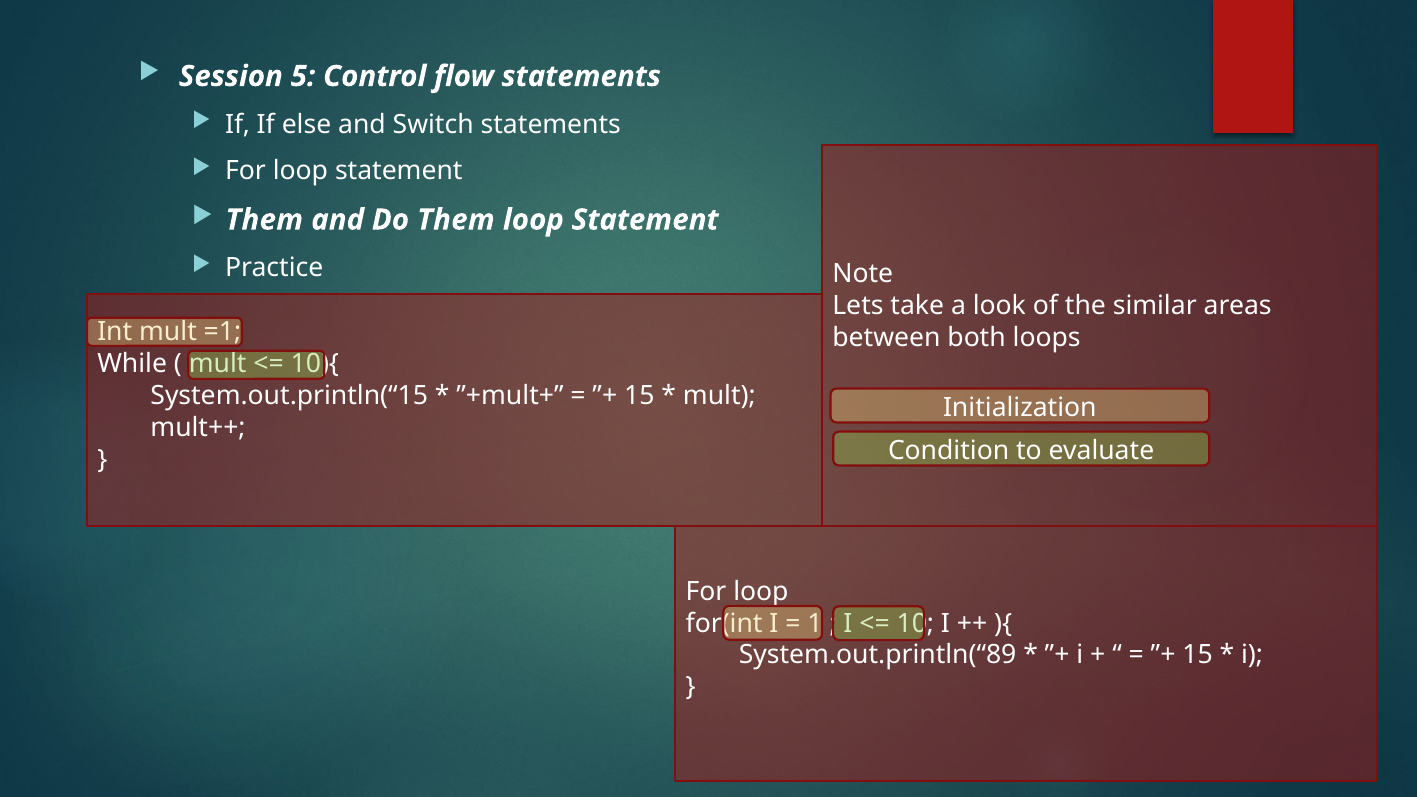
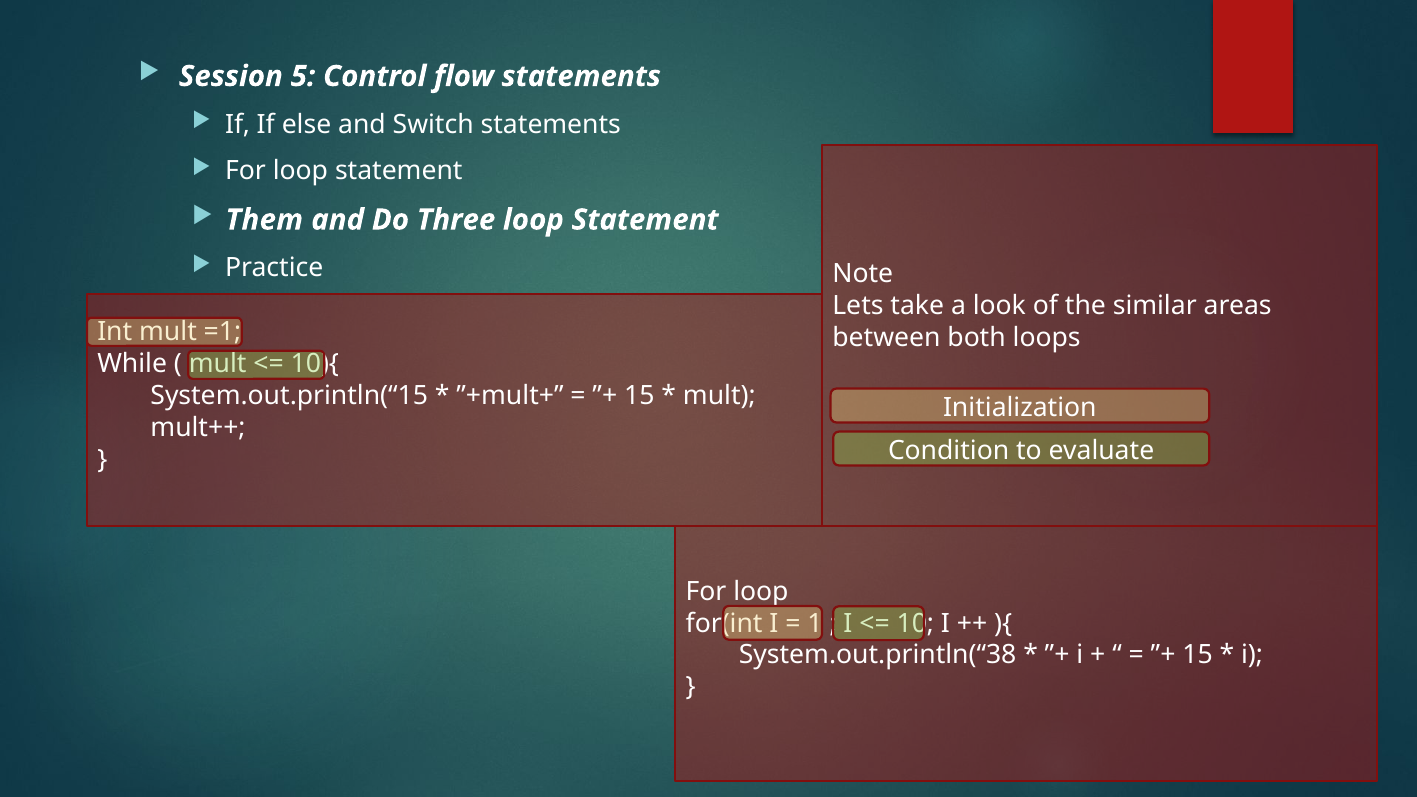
Do Them: Them -> Three (456, 220)
System.out.println(“89: System.out.println(“89 -> System.out.println(“38 (878, 655)
